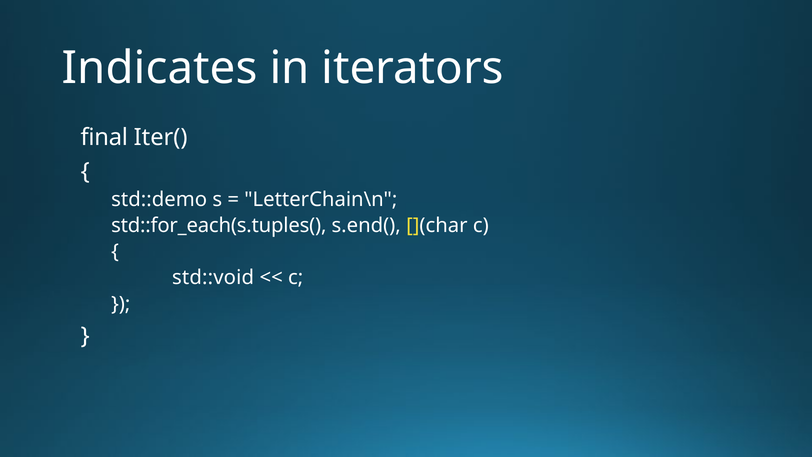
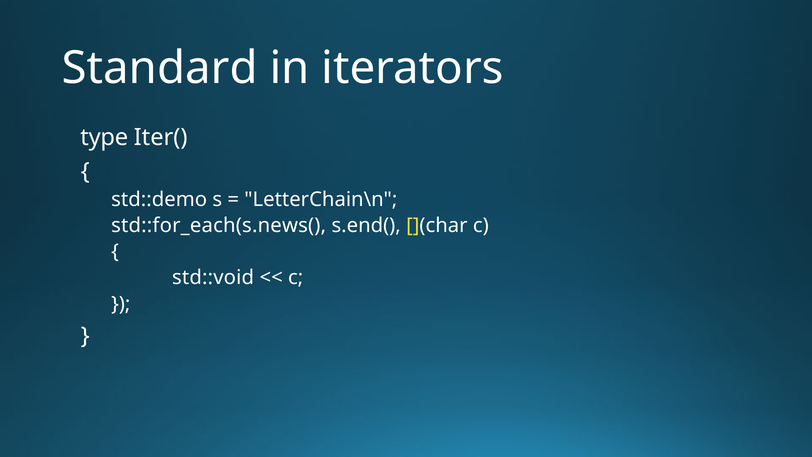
Indicates: Indicates -> Standard (160, 68)
final: final -> type (104, 137)
std::for_each(s.tuples(: std::for_each(s.tuples( -> std::for_each(s.news( (219, 225)
